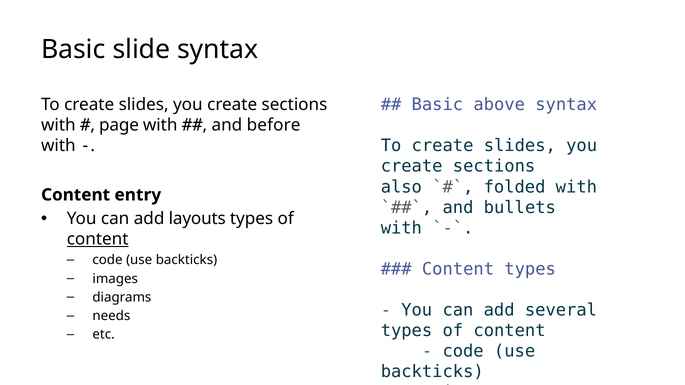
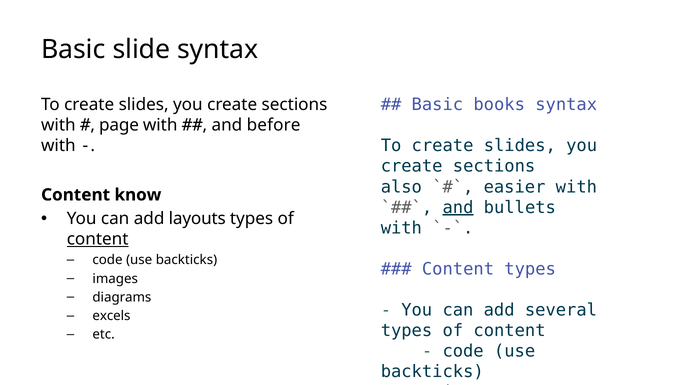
above: above -> books (499, 105)
folded: folded -> easier (515, 187)
entry: entry -> know (138, 195)
and underline: none -> present (458, 208)
needs: needs -> excels (111, 316)
